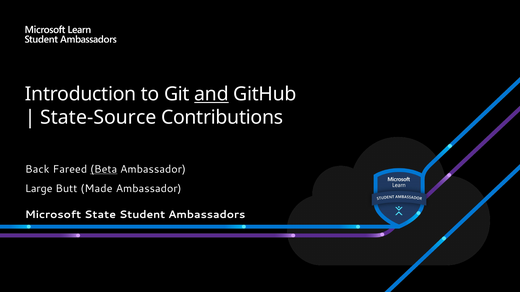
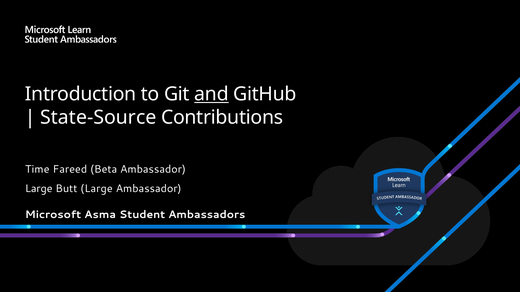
Back: Back -> Time (37, 169)
Beta underline: present -> none (104, 169)
Butt Made: Made -> Large (97, 189)
State: State -> Asma (100, 215)
